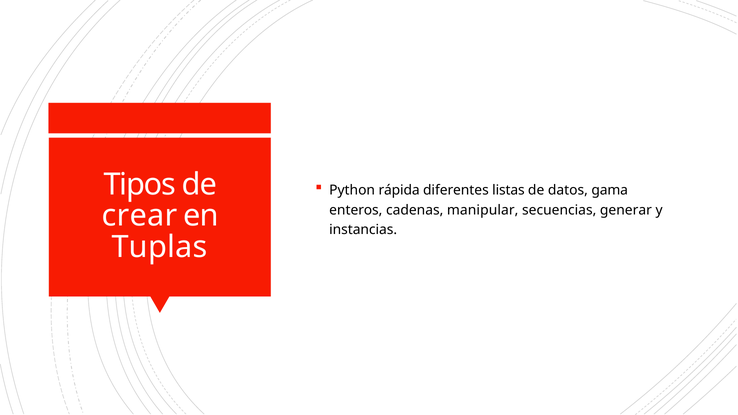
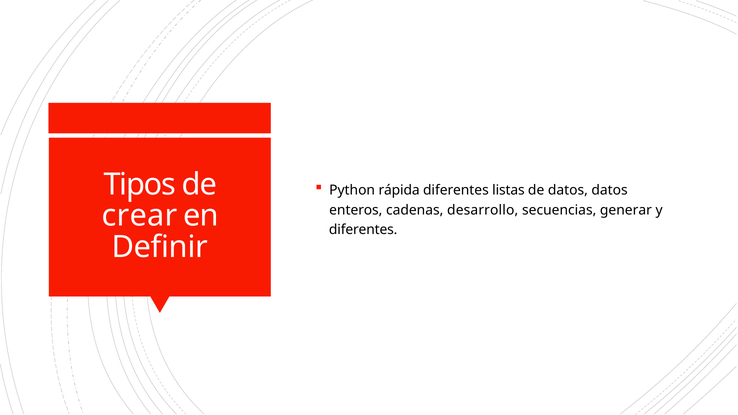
datos gama: gama -> datos (610, 190)
manipular: manipular -> desarrollo (483, 210)
instancias: instancias -> diferentes (363, 230)
Tuplas: Tuplas -> Definir (160, 247)
